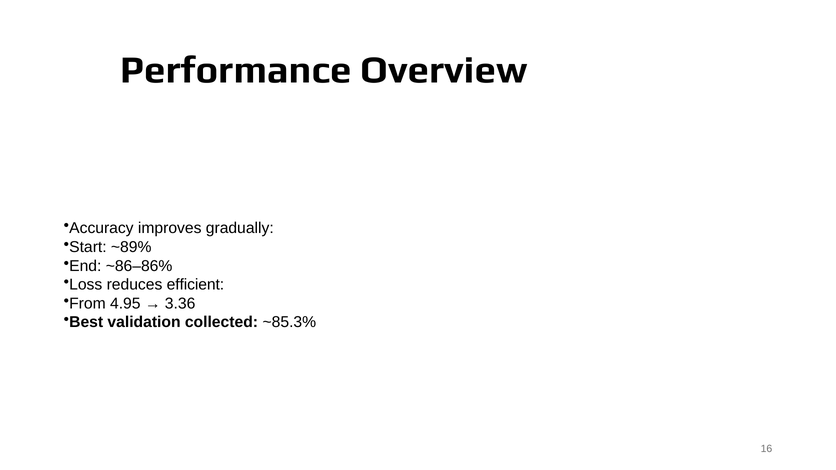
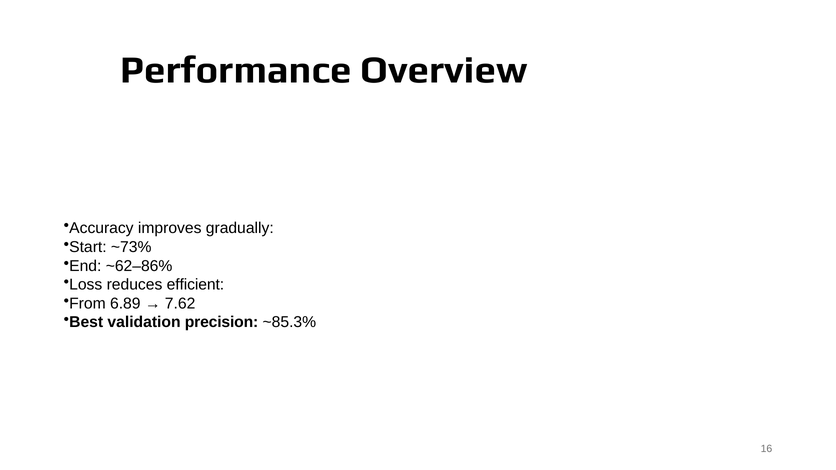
~89%: ~89% -> ~73% (131, 247)
~86–86%: ~86–86% -> ~62–86% (139, 266)
4.95: 4.95 -> 6.89 (125, 304)
3.36: 3.36 -> 7.62 (180, 304)
collected: collected -> precision (222, 322)
